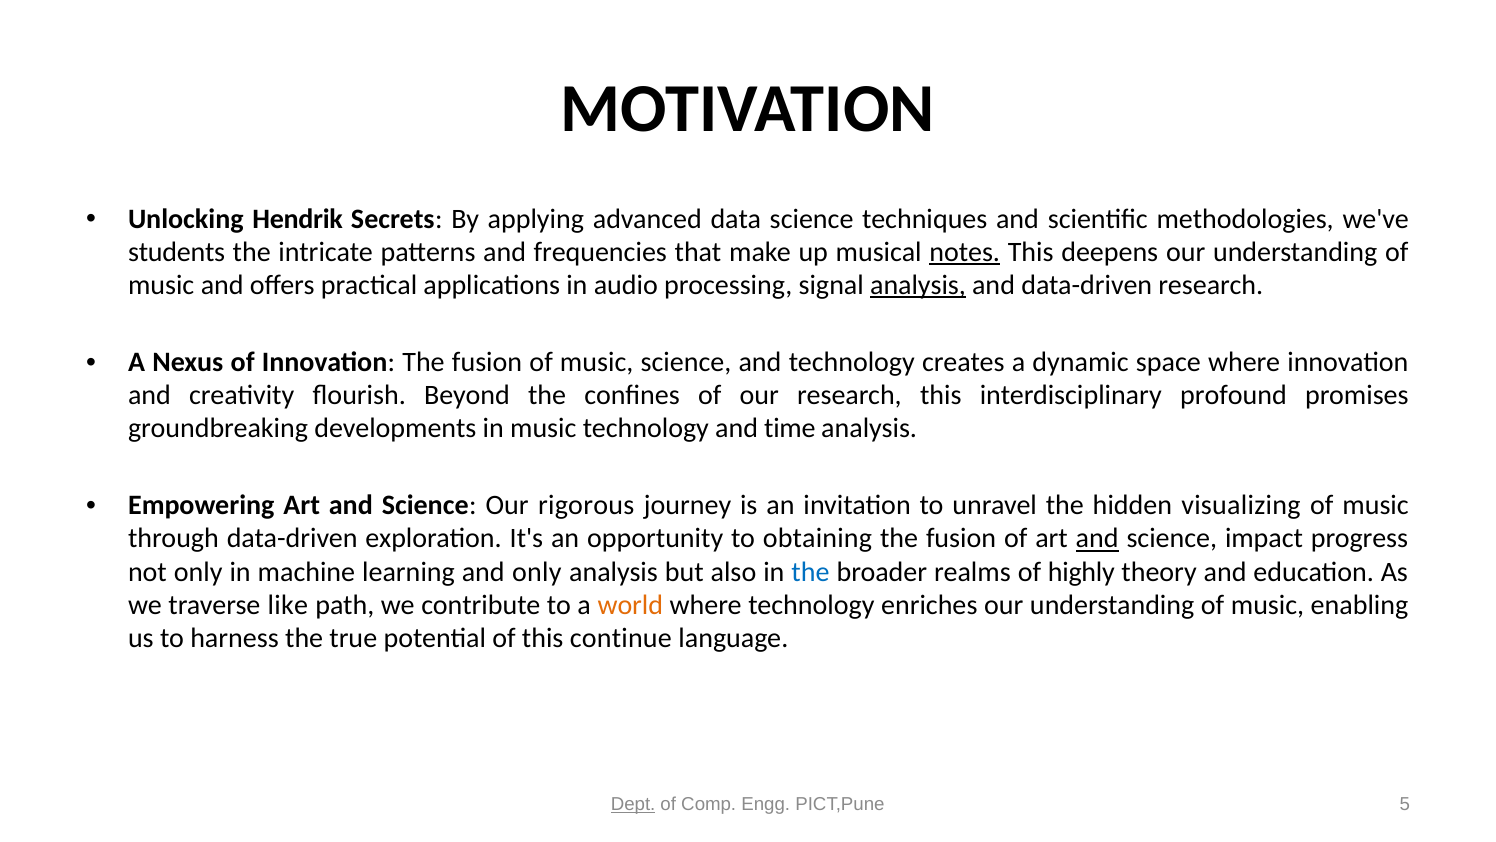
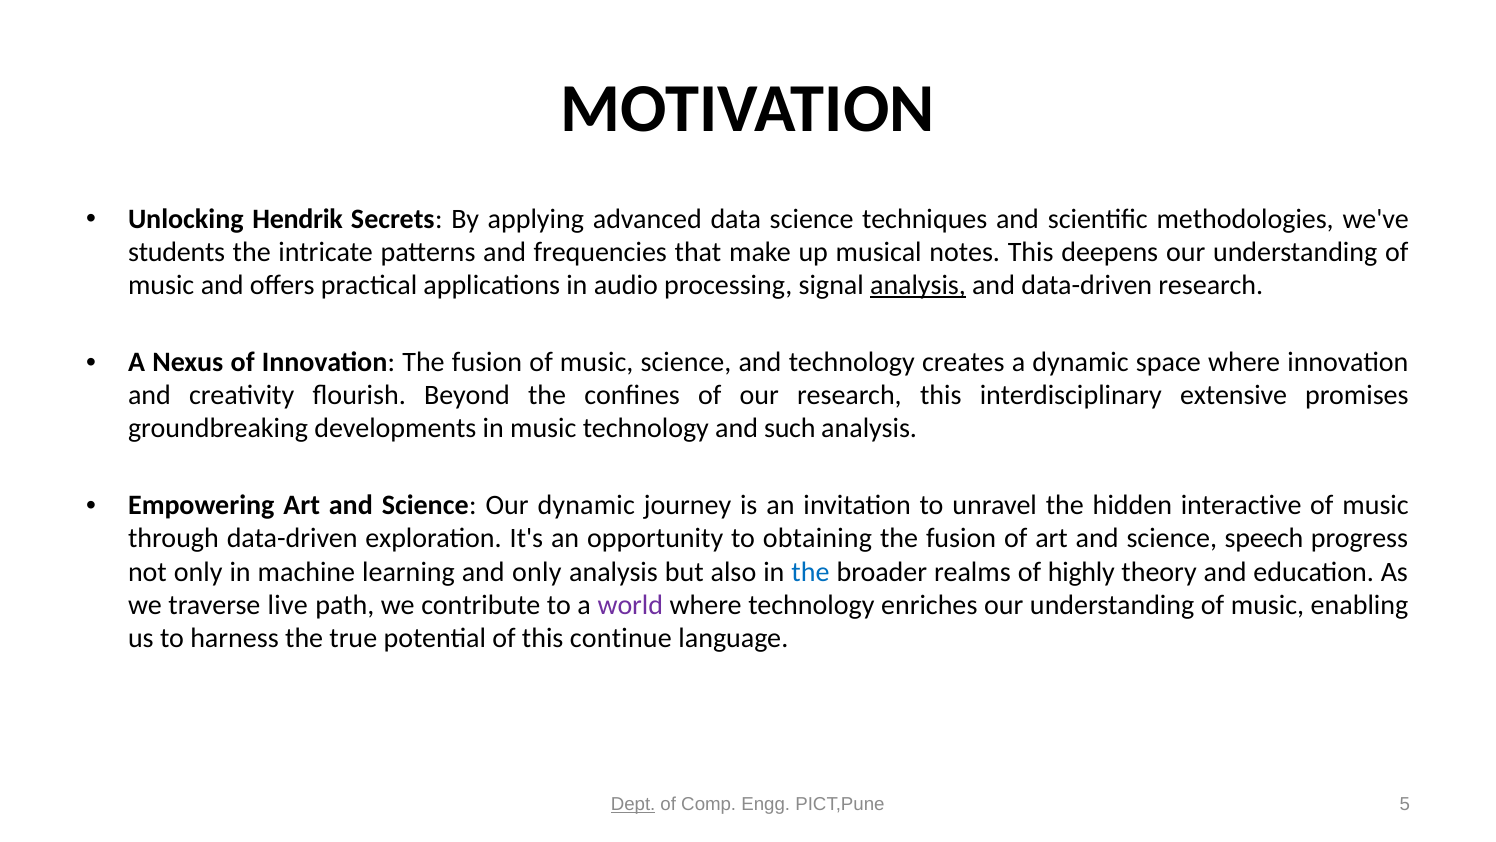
notes underline: present -> none (965, 252)
profound: profound -> extensive (1234, 395)
time: time -> such (790, 428)
Our rigorous: rigorous -> dynamic (586, 505)
visualizing: visualizing -> interactive (1241, 505)
and underline: present -> none (1097, 538)
impact: impact -> speech (1264, 538)
like: like -> live (288, 604)
world colour: orange -> purple (630, 604)
